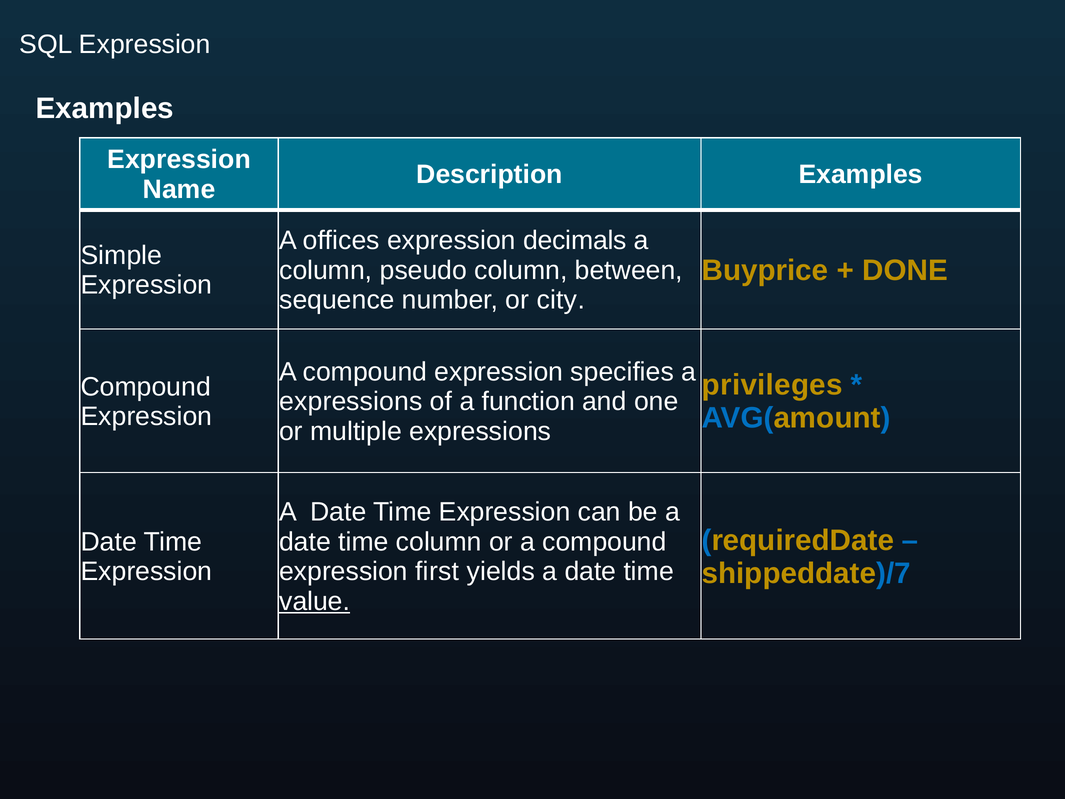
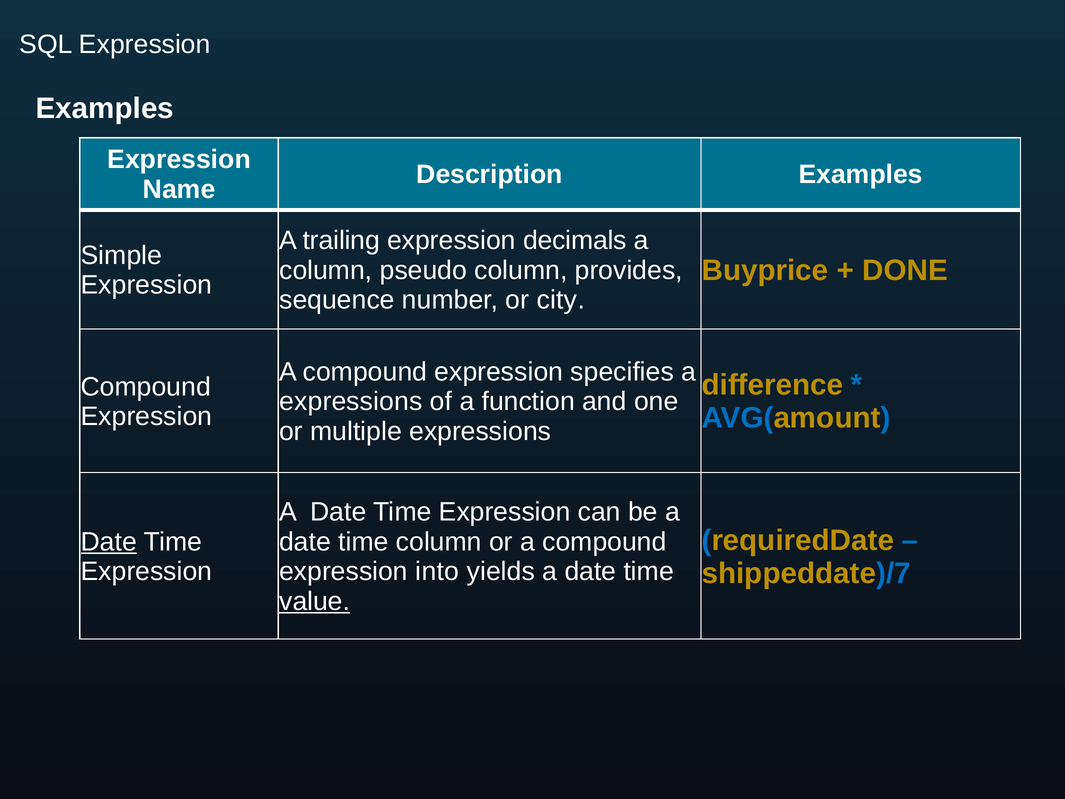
offices: offices -> trailing (341, 240)
between: between -> provides (629, 270)
privileges: privileges -> difference (772, 385)
Date underline: none -> present (109, 542)
first: first -> into (437, 571)
